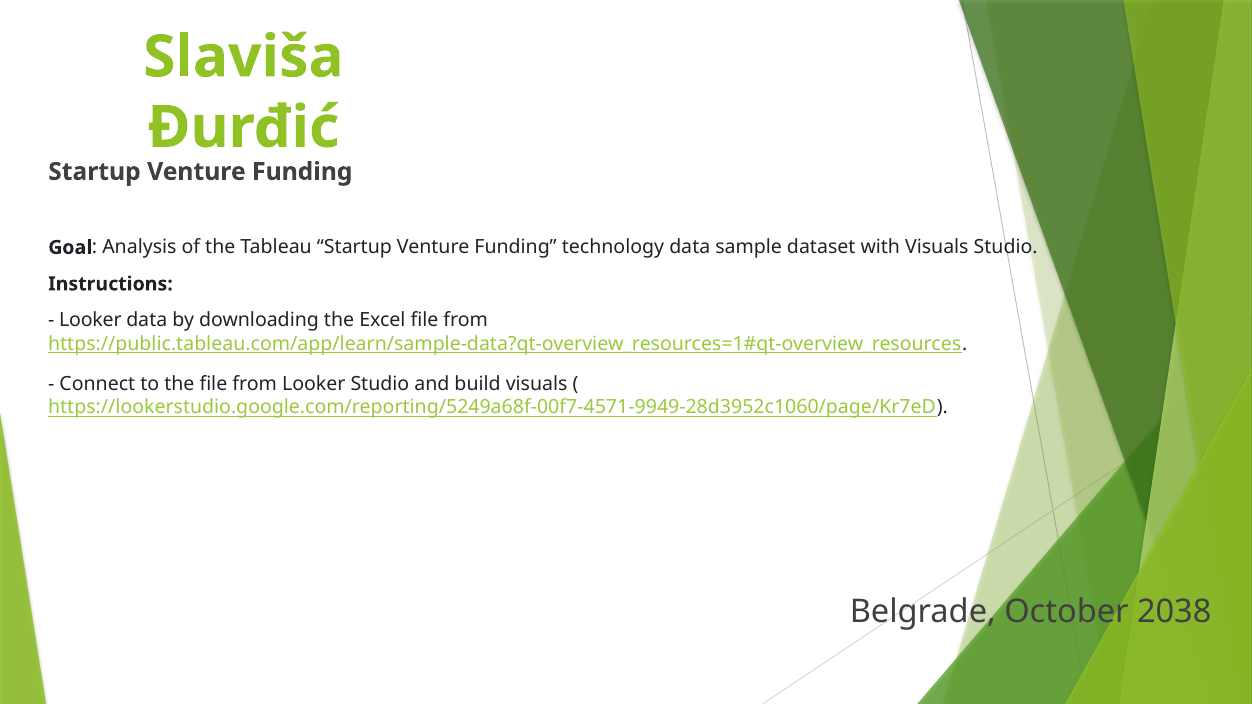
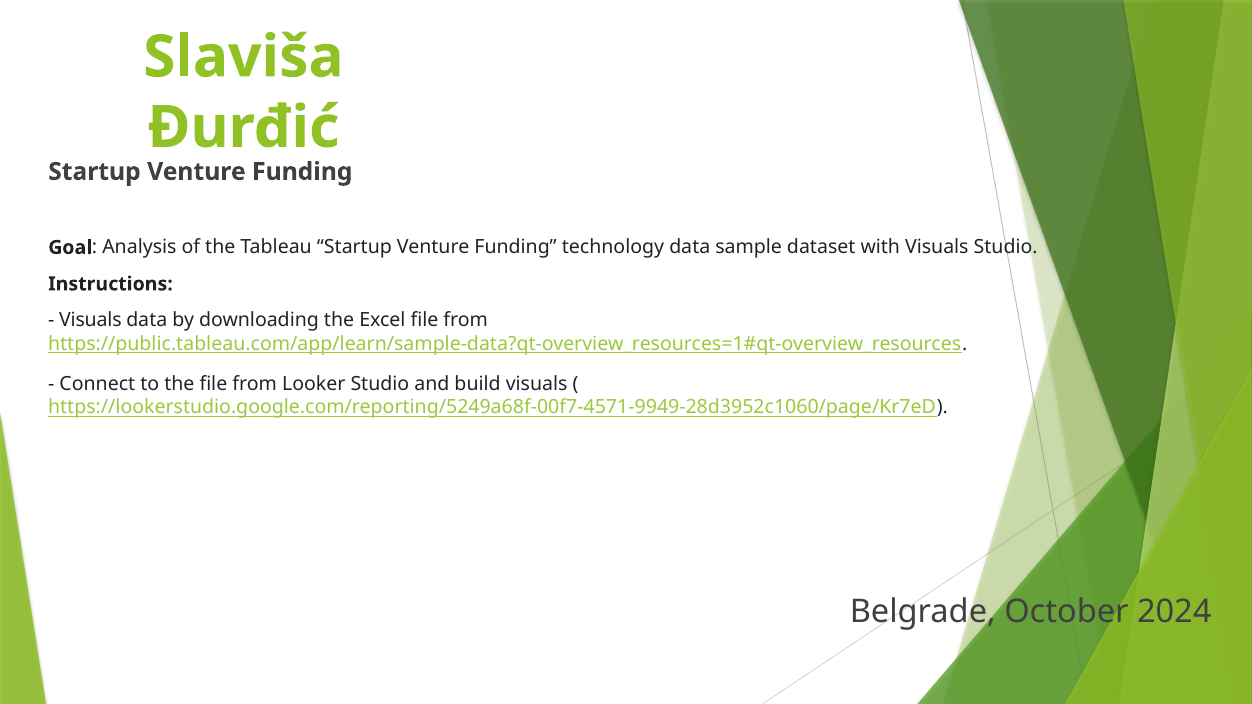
Looker: Looker -> Visuals (90, 321)
2038: 2038 -> 2024 (1174, 612)
